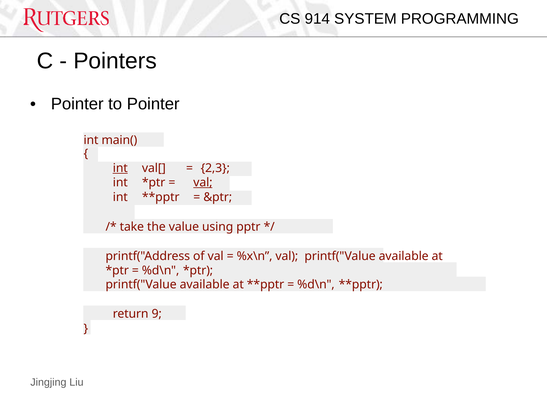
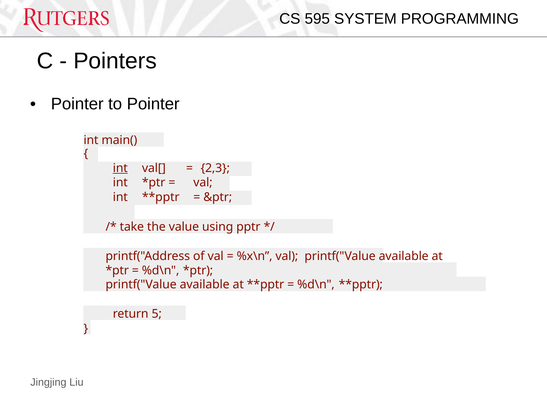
914: 914 -> 595 (317, 19)
val underline: present -> none (203, 183)
9: 9 -> 5 (157, 314)
